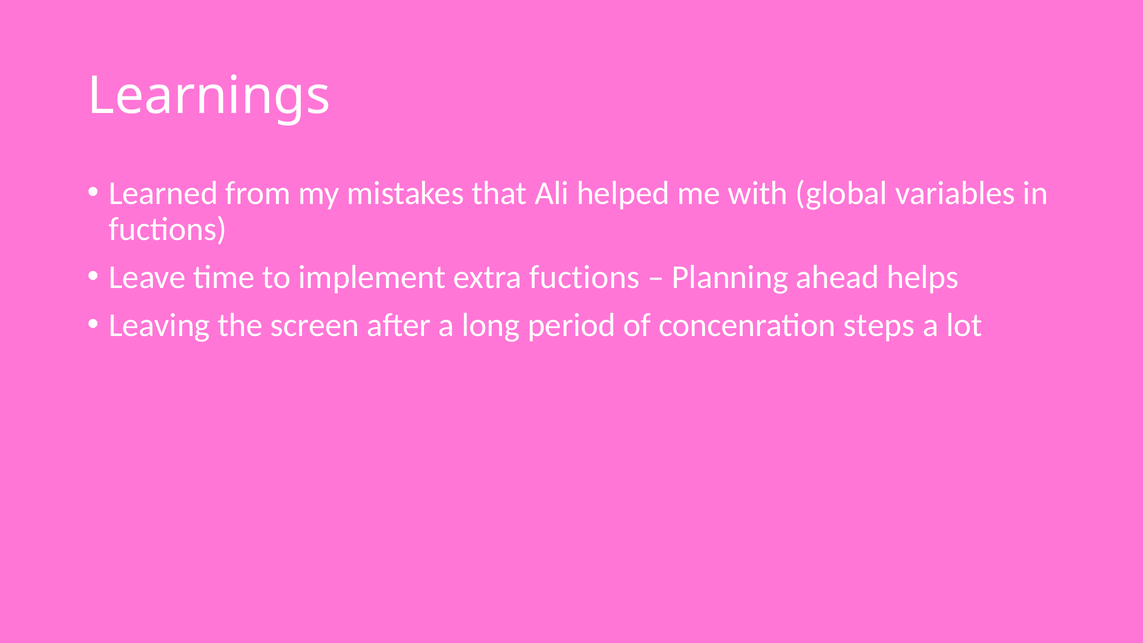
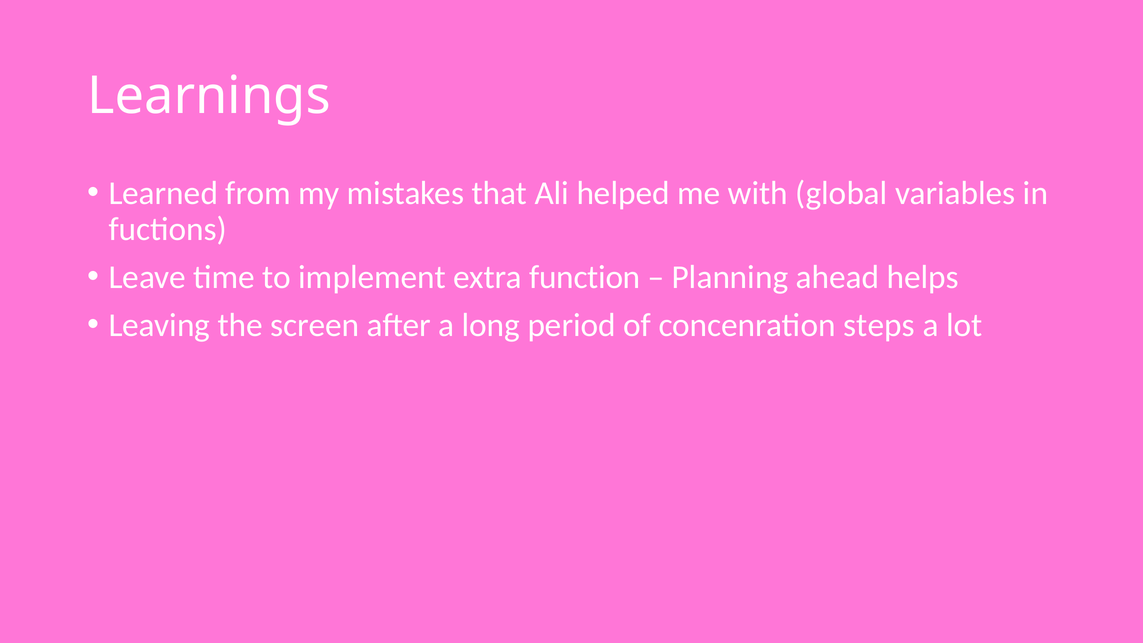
extra fuctions: fuctions -> function (585, 277)
